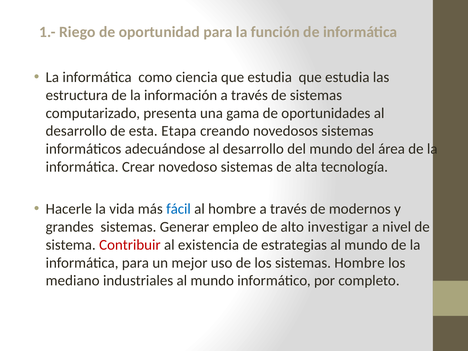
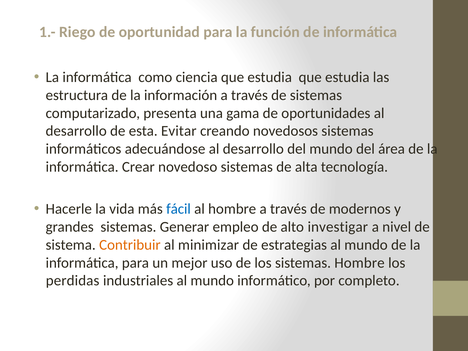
Etapa: Etapa -> Evitar (179, 131)
Contribuir colour: red -> orange (130, 245)
existencia: existencia -> minimizar (208, 245)
mediano: mediano -> perdidas (73, 281)
